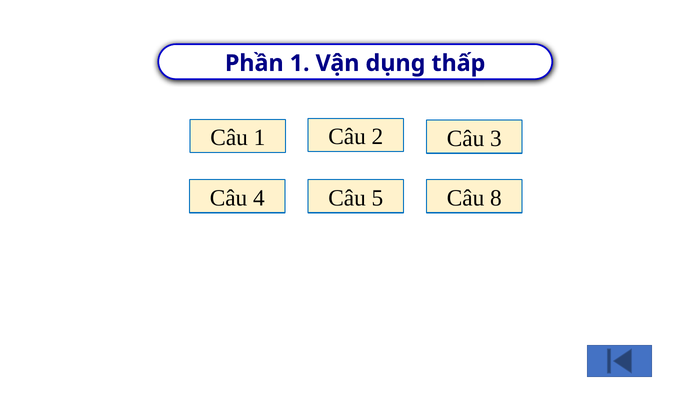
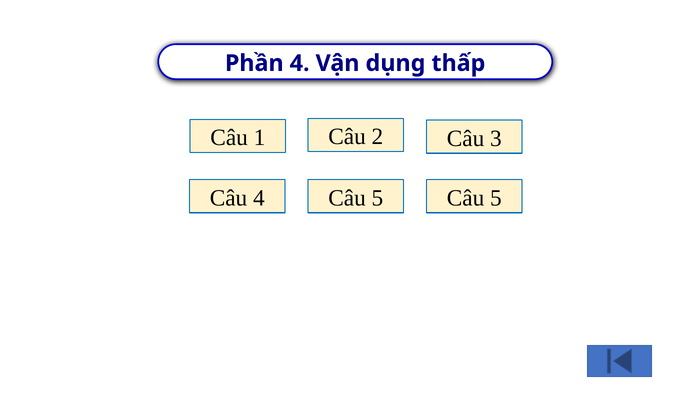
Phần 1: 1 -> 4 (300, 63)
8: 8 -> 5 (496, 198)
